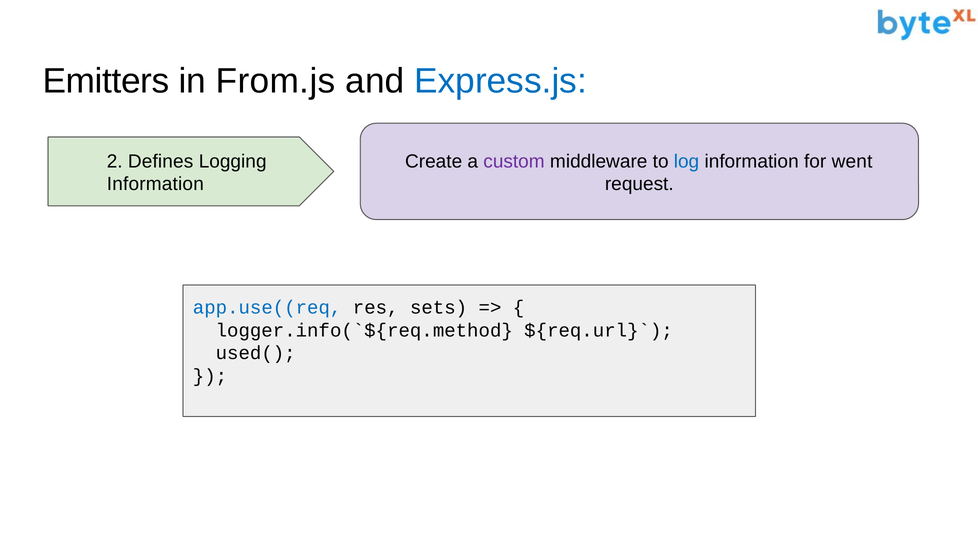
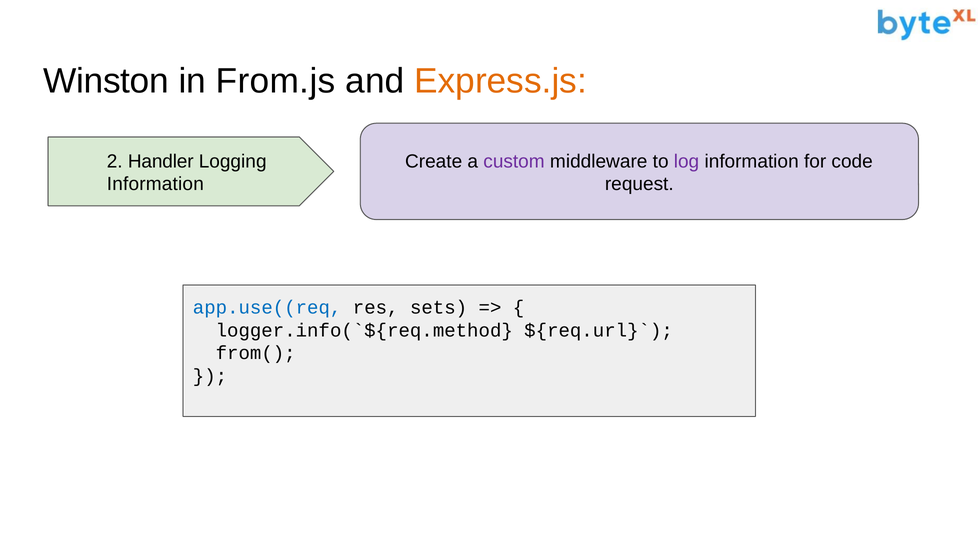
Emitters: Emitters -> Winston (106, 81)
Express.js colour: blue -> orange (501, 81)
Defines: Defines -> Handler (161, 161)
log colour: blue -> purple (686, 161)
went: went -> code (852, 161)
used(: used( -> from( (256, 353)
